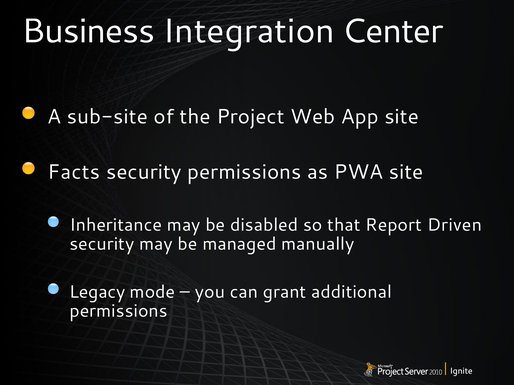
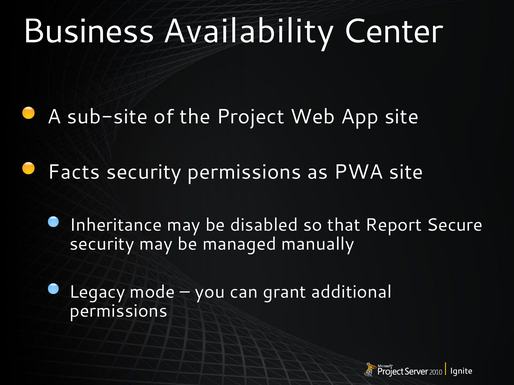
Integration: Integration -> Availability (248, 31)
Driven: Driven -> Secure (455, 225)
